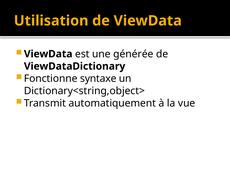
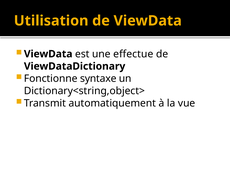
générée: générée -> effectue (133, 54)
